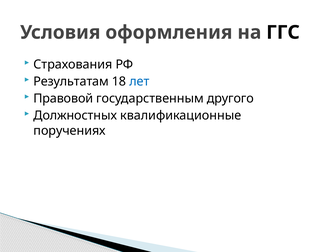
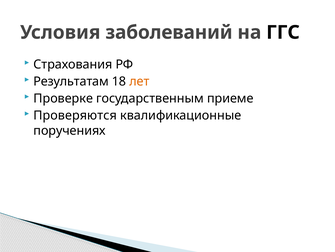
оформления: оформления -> заболеваний (169, 32)
лет colour: blue -> orange (139, 81)
Правовой: Правовой -> Проверке (63, 98)
другого: другого -> приеме (230, 98)
Должностных: Должностных -> Проверяются (75, 115)
